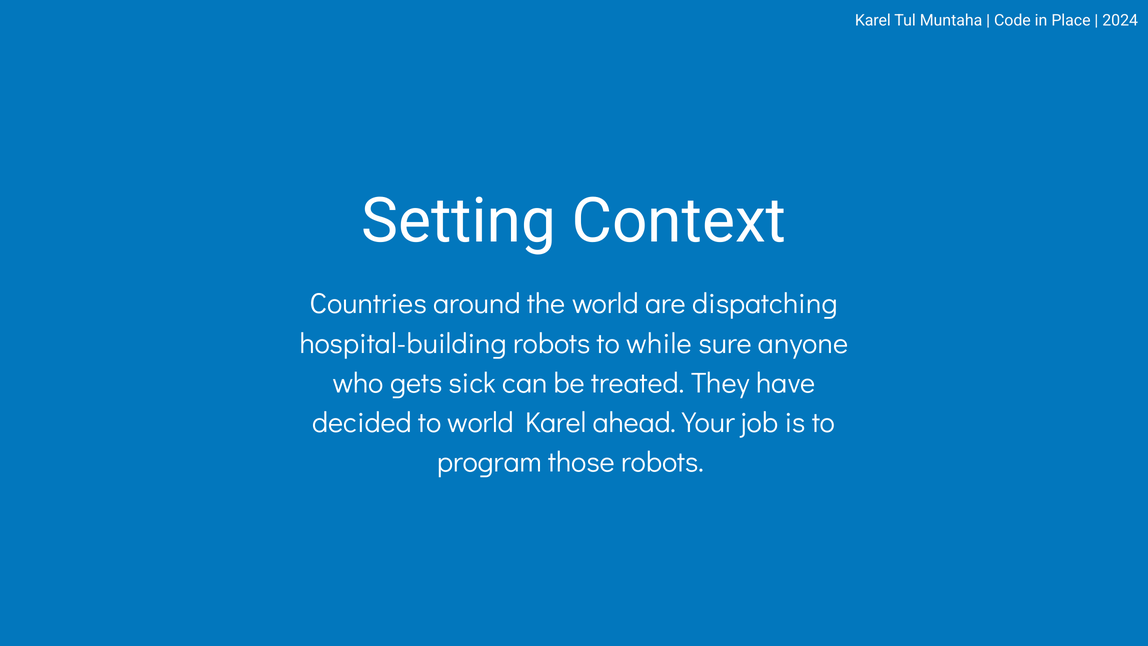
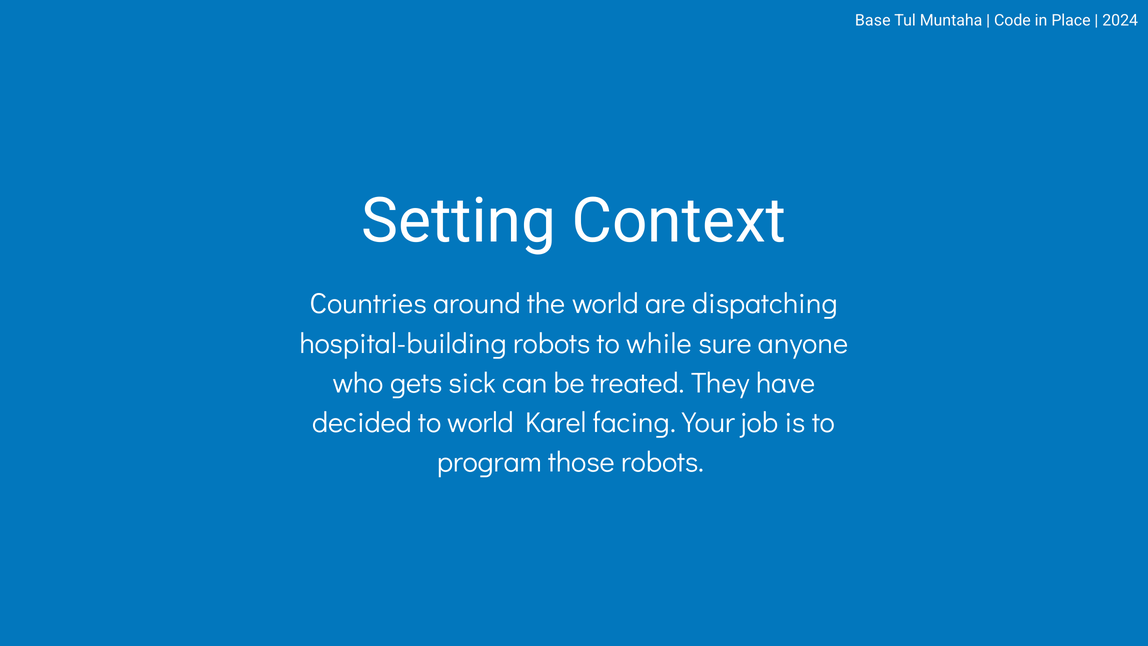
Karel: Karel -> Base (873, 21)
ahead: ahead -> facing (634, 423)
